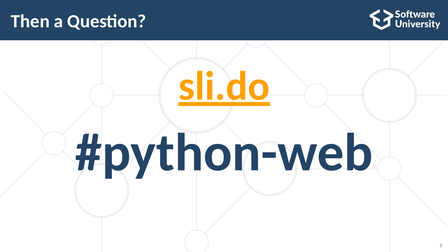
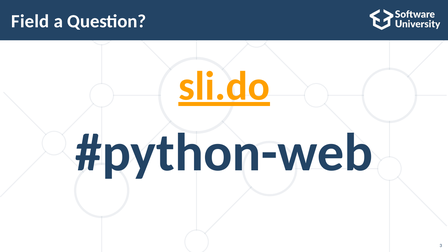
Then: Then -> Field (30, 21)
